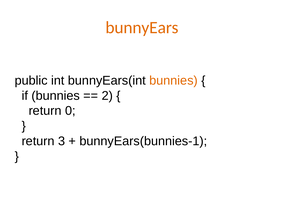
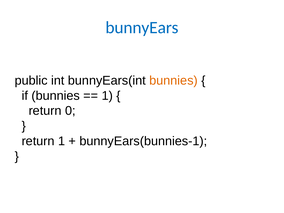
bunnyEars colour: orange -> blue (142, 27)
2: 2 -> 1 (107, 96)
return 3: 3 -> 1 (62, 141)
